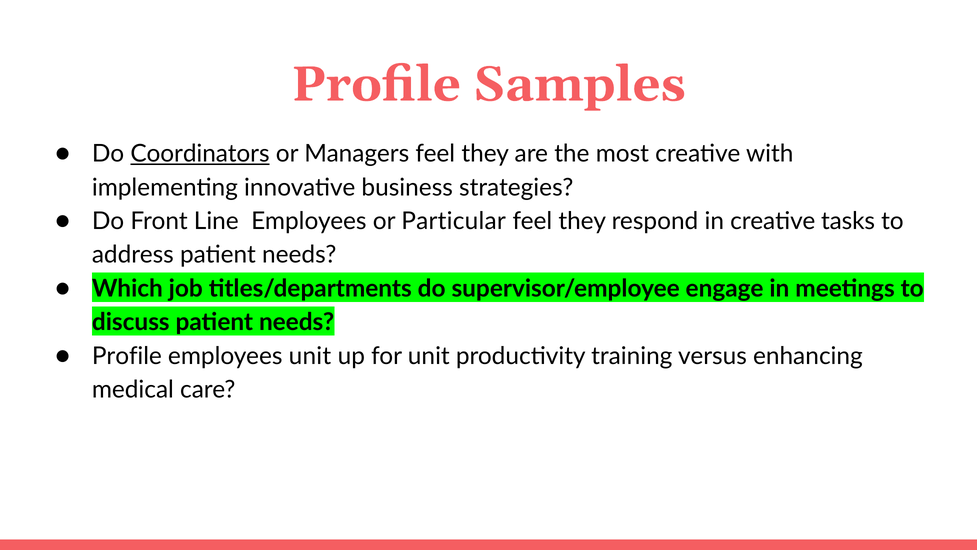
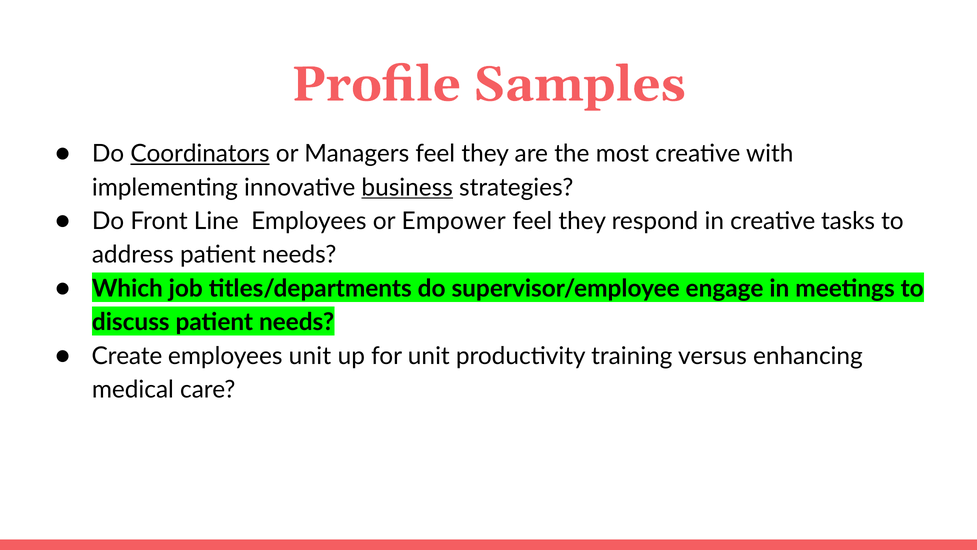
business underline: none -> present (407, 187)
Particular: Particular -> Empower (454, 221)
Profile: Profile -> Create (127, 356)
